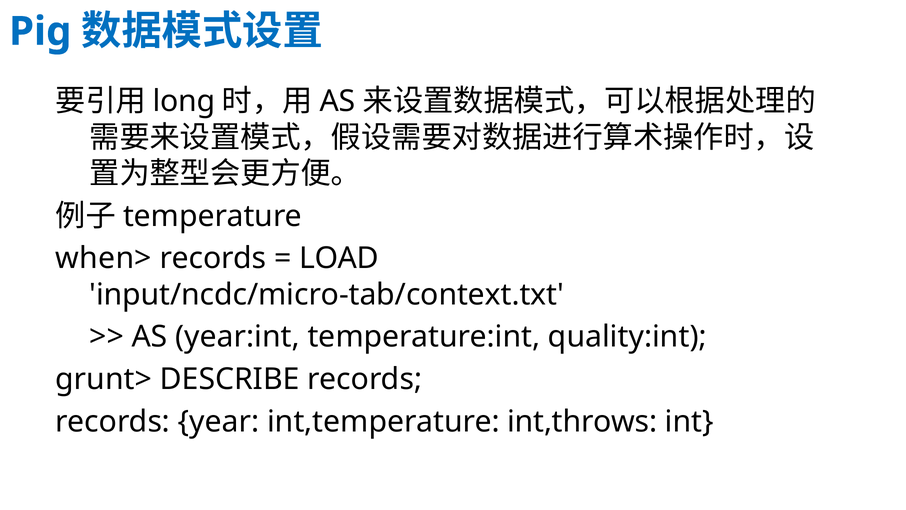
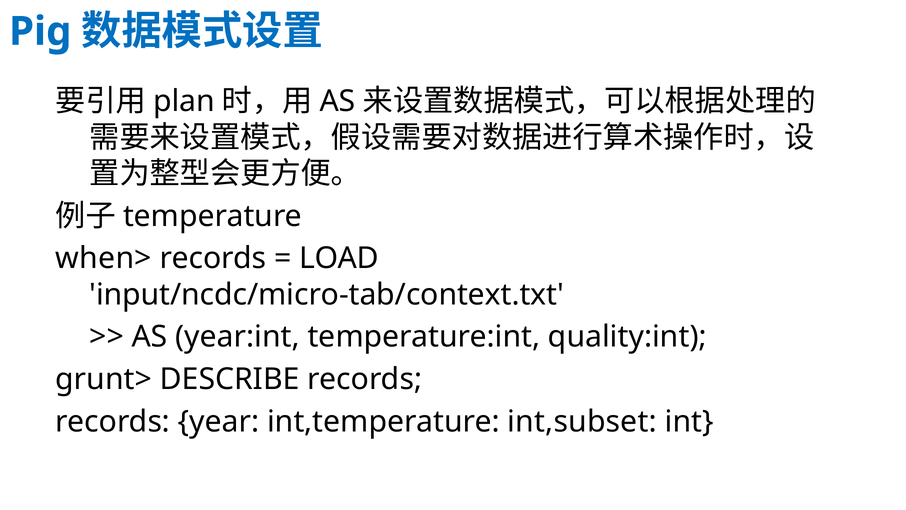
long: long -> plan (184, 101)
int,throws: int,throws -> int,subset (582, 421)
